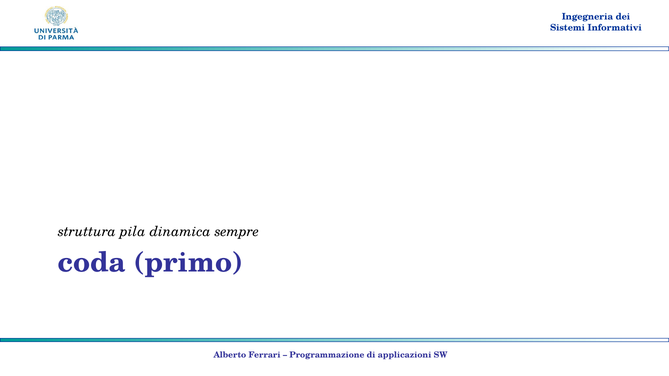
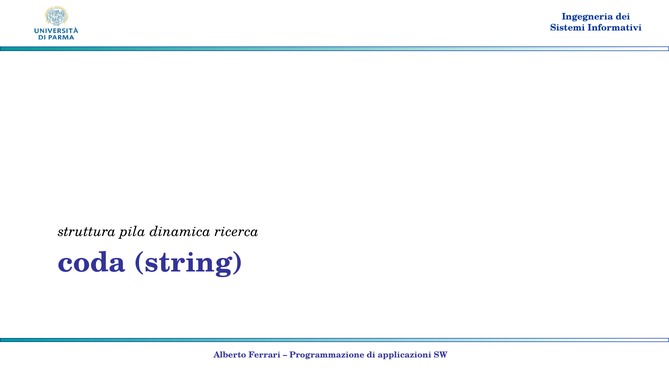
sempre: sempre -> ricerca (237, 232)
primo: primo -> string (189, 263)
